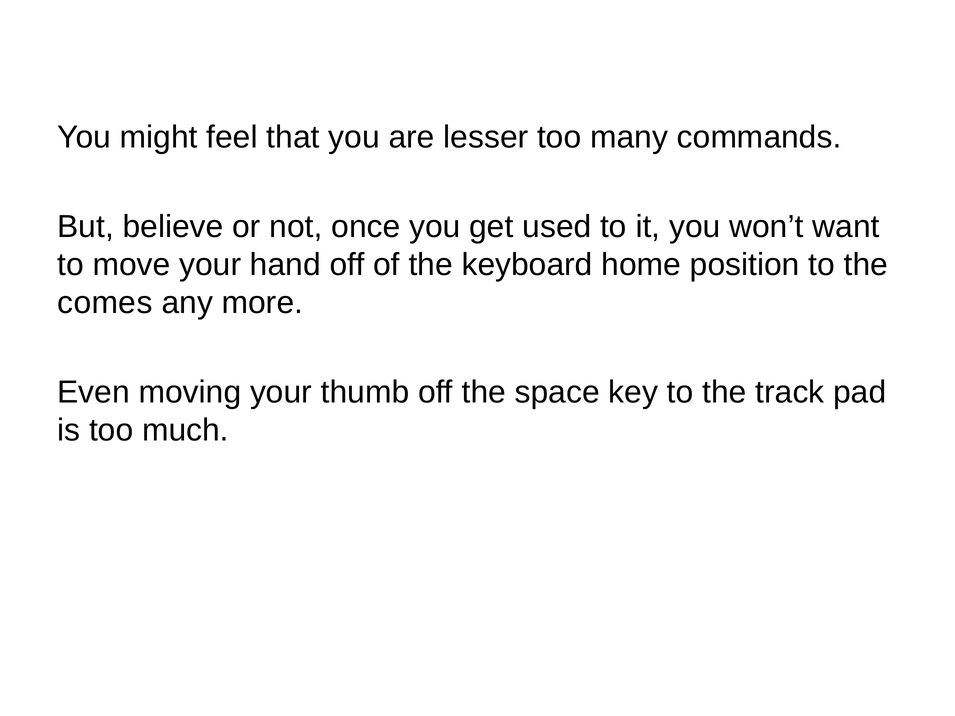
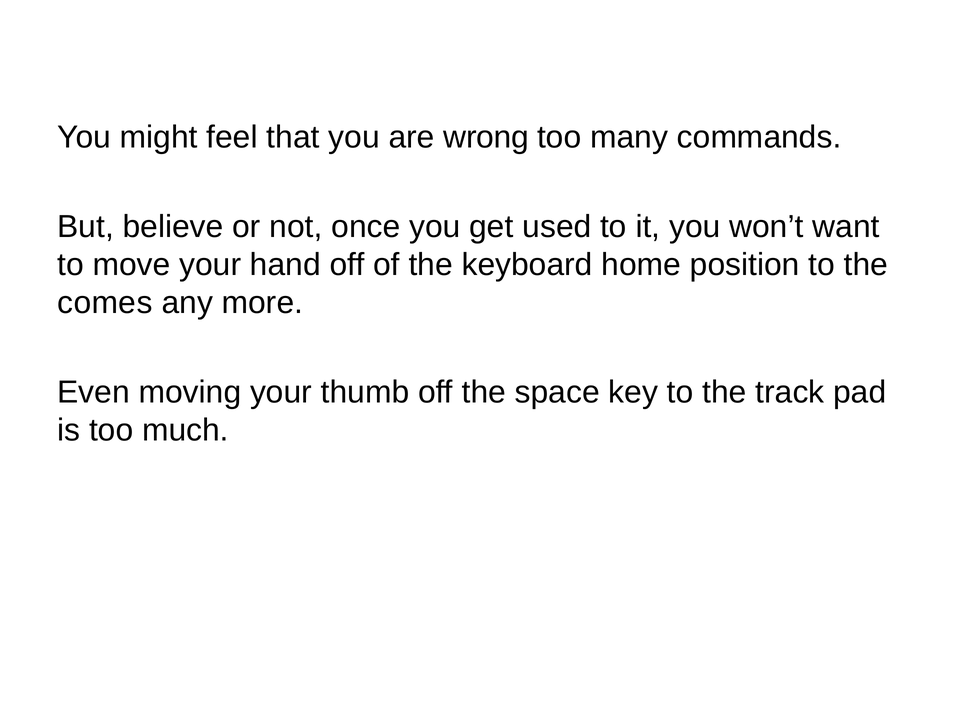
lesser: lesser -> wrong (486, 138)
